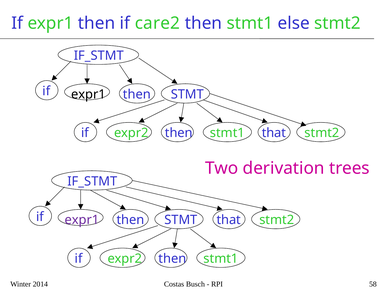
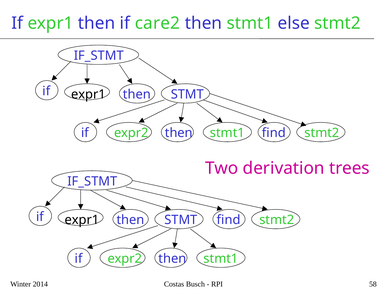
that: that -> find (274, 133)
expr1 colour: purple -> black (82, 220)
that: that -> find (229, 220)
